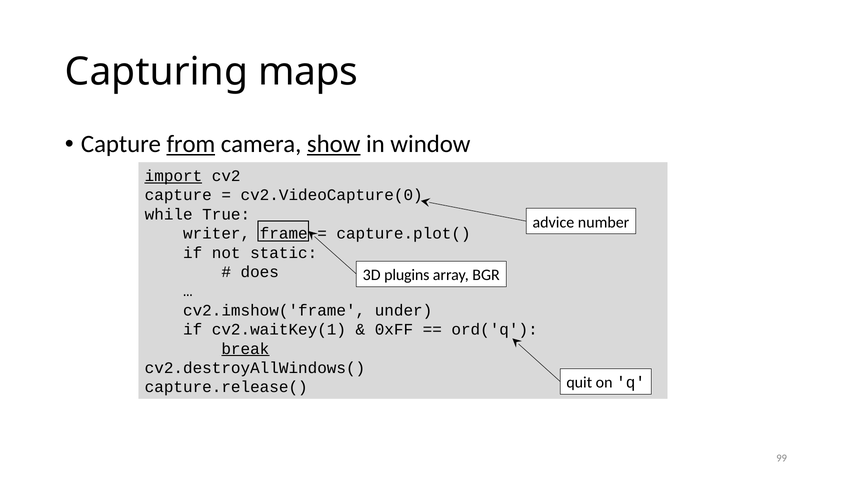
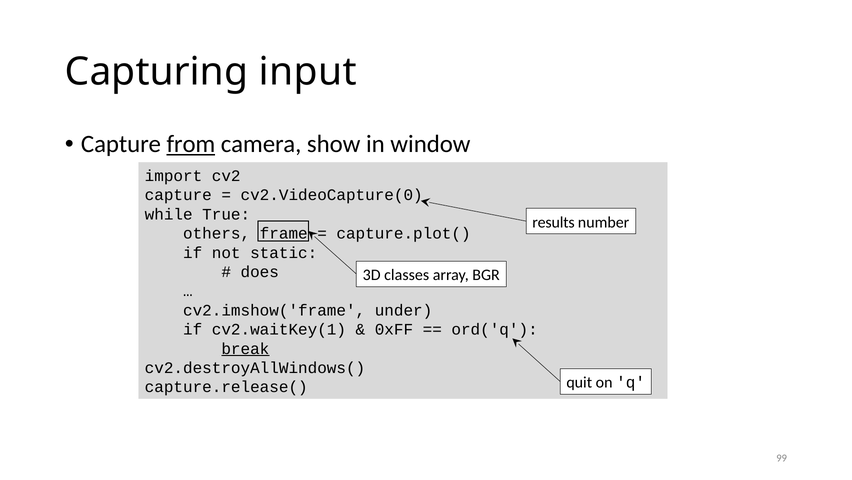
maps: maps -> input (308, 72)
show underline: present -> none (334, 144)
import underline: present -> none (173, 176)
advice: advice -> results (553, 222)
writer: writer -> others (217, 233)
plugins: plugins -> classes (407, 275)
